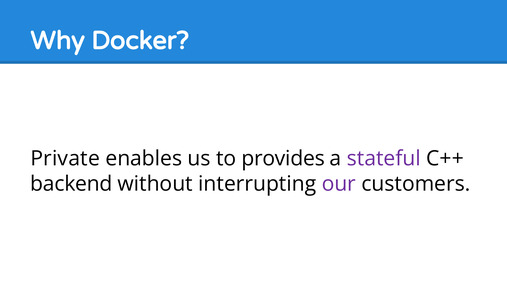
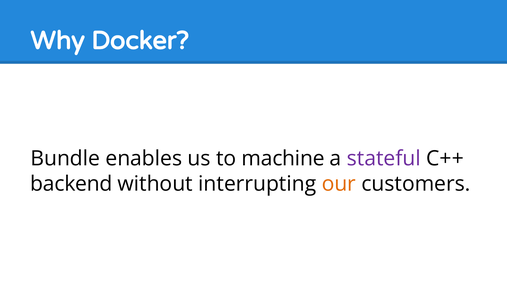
Private: Private -> Bundle (65, 159)
provides: provides -> machine (283, 159)
our colour: purple -> orange (339, 184)
